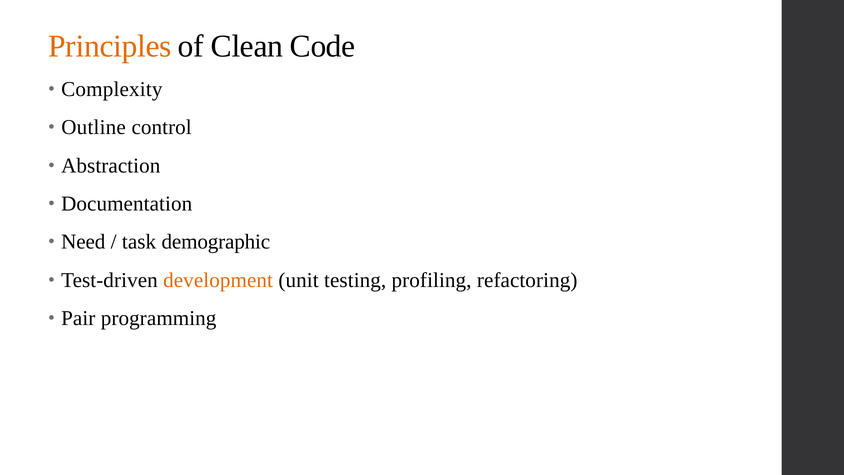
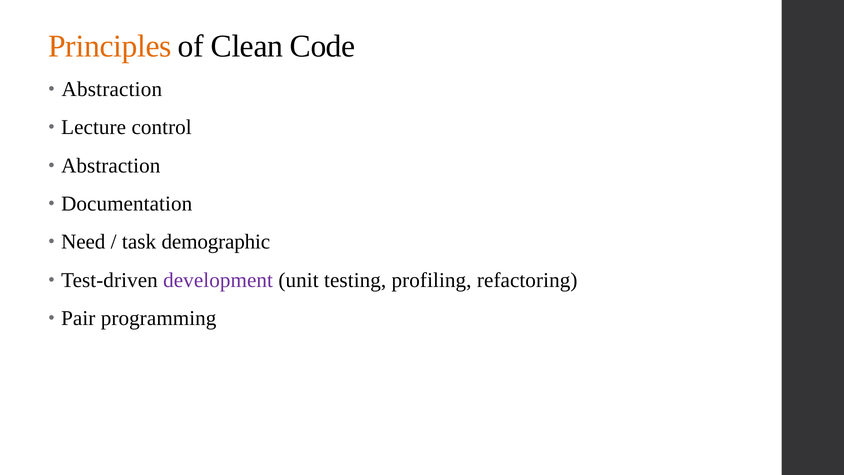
Complexity: Complexity -> Abstraction (112, 89)
Outline: Outline -> Lecture (94, 127)
development colour: orange -> purple (218, 280)
